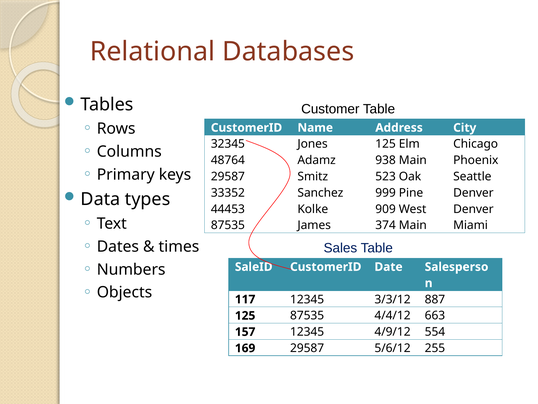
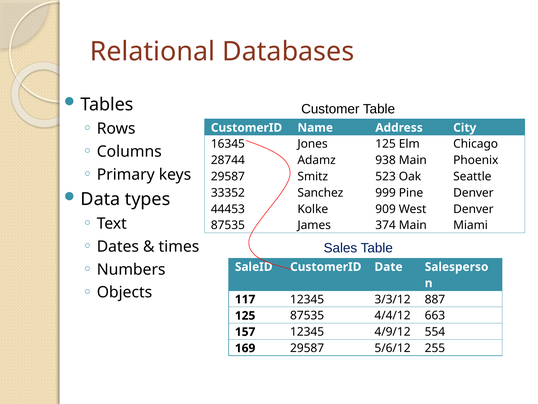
32345: 32345 -> 16345 (228, 144)
48764: 48764 -> 28744 (228, 160)
